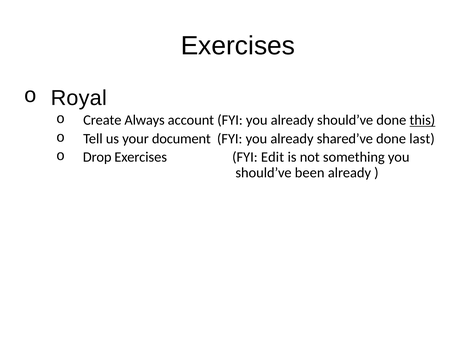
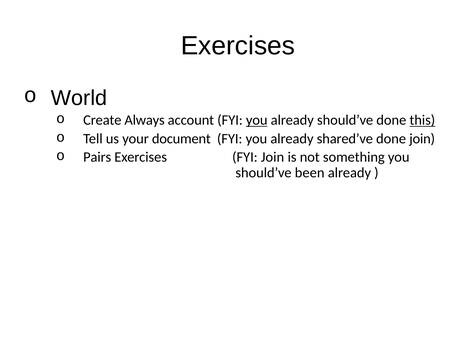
Royal: Royal -> World (79, 98)
you underline: none -> present (257, 120)
done last: last -> join (422, 139)
Drop: Drop -> Pairs (97, 157)
FYI Edit: Edit -> Join (273, 157)
